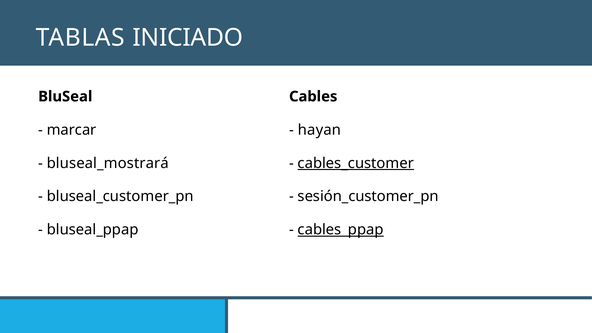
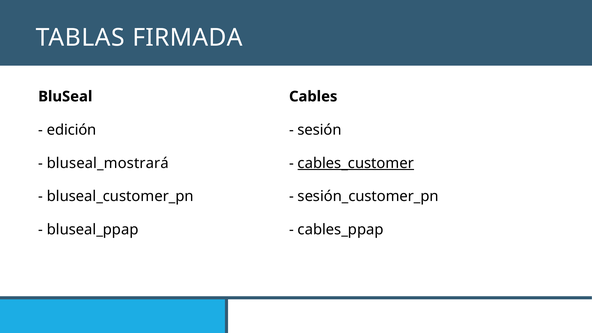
INICIADO: INICIADO -> FIRMADA (188, 38)
marcar: marcar -> edición (72, 130)
hayan: hayan -> sesión (320, 130)
cables_ppap underline: present -> none (341, 230)
